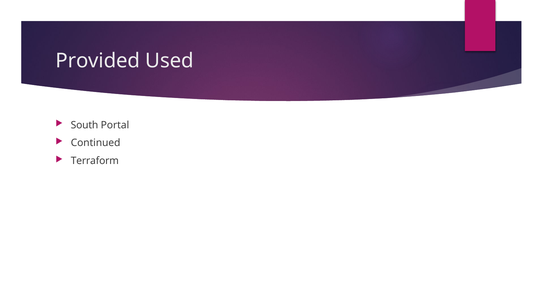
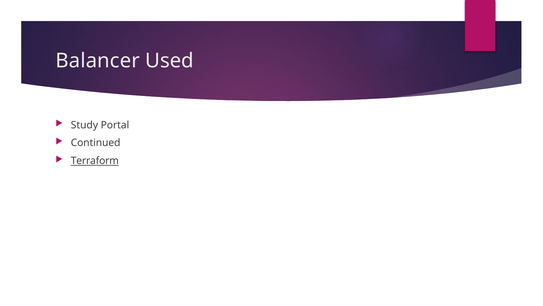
Provided: Provided -> Balancer (98, 61)
South: South -> Study (84, 125)
Terraform underline: none -> present (95, 161)
